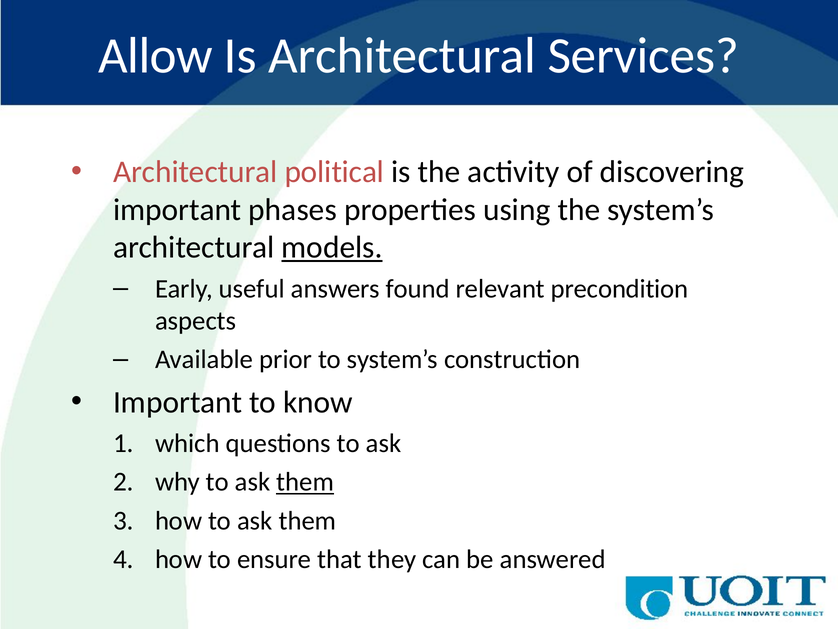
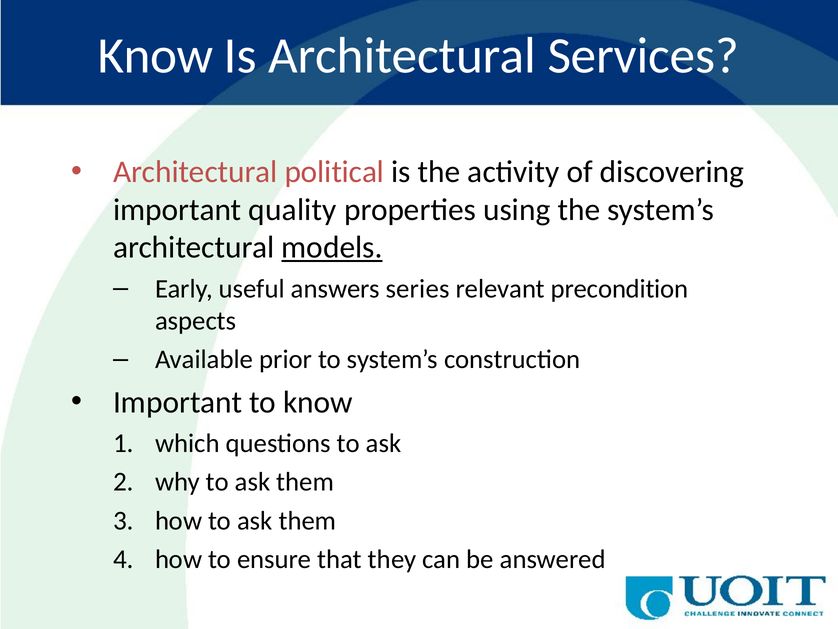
Allow: Allow -> Know (156, 56)
phases: phases -> quality (293, 210)
found: found -> series (418, 289)
them underline: present -> none (305, 482)
